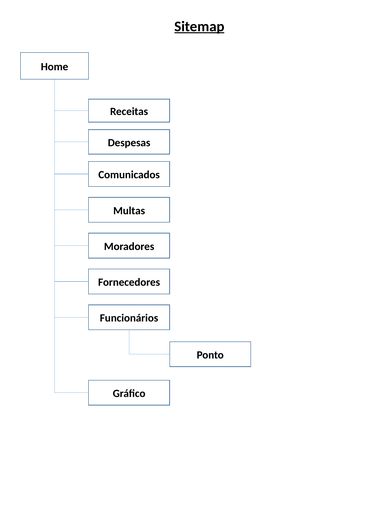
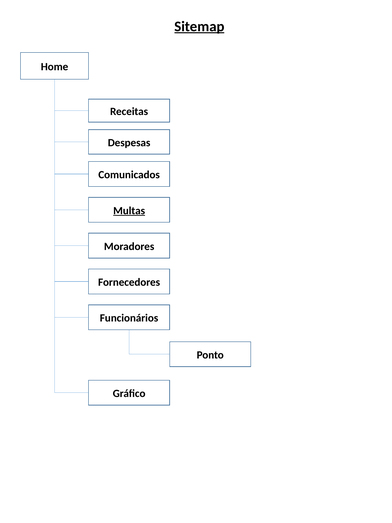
Multas underline: none -> present (129, 210)
